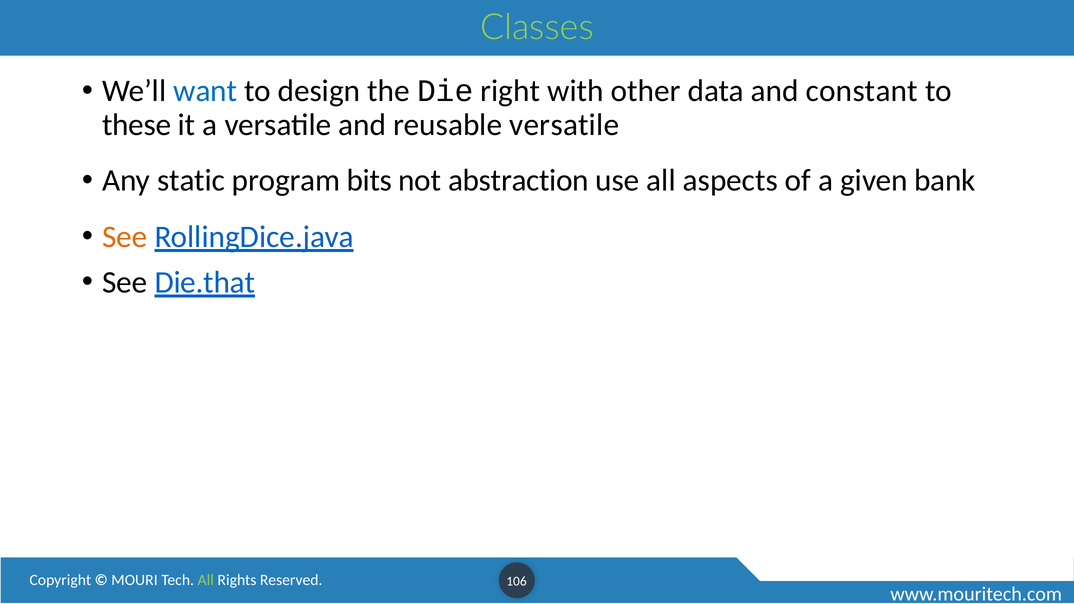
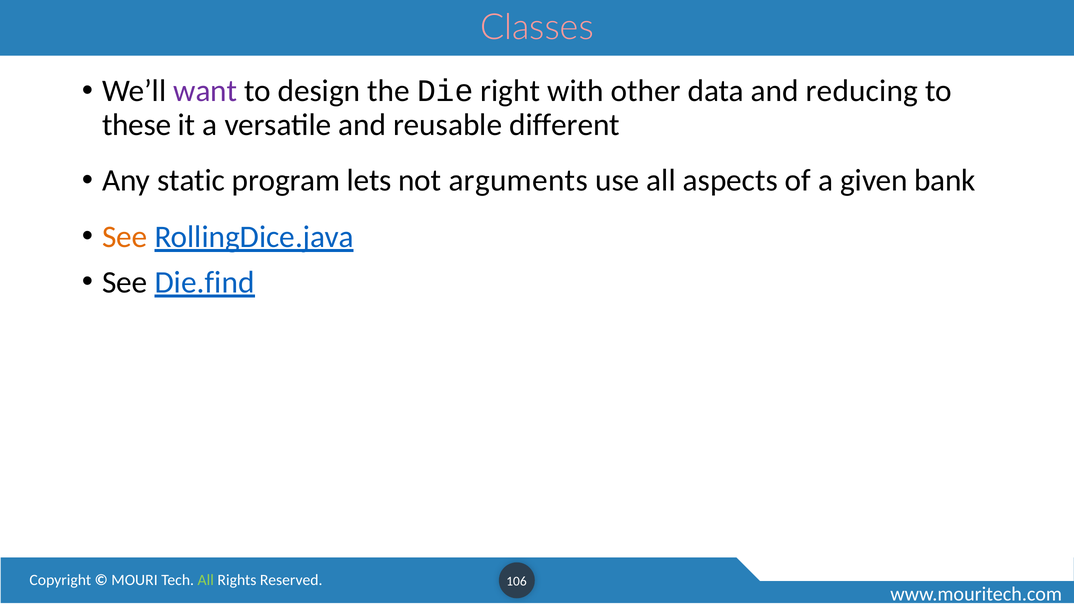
Classes colour: light green -> pink (537, 28)
want colour: blue -> purple (205, 91)
constant: constant -> reducing (862, 91)
reusable versatile: versatile -> different (564, 125)
bits: bits -> lets (369, 181)
abstraction: abstraction -> arguments (518, 181)
Die.that: Die.that -> Die.find (205, 283)
